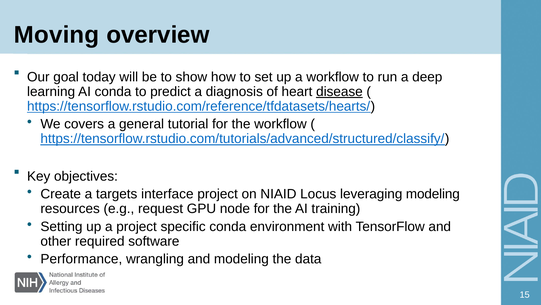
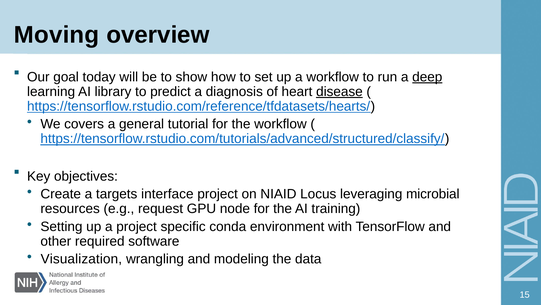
deep underline: none -> present (427, 77)
AI conda: conda -> library (113, 91)
leveraging modeling: modeling -> microbial (433, 194)
Performance: Performance -> Visualization (81, 259)
